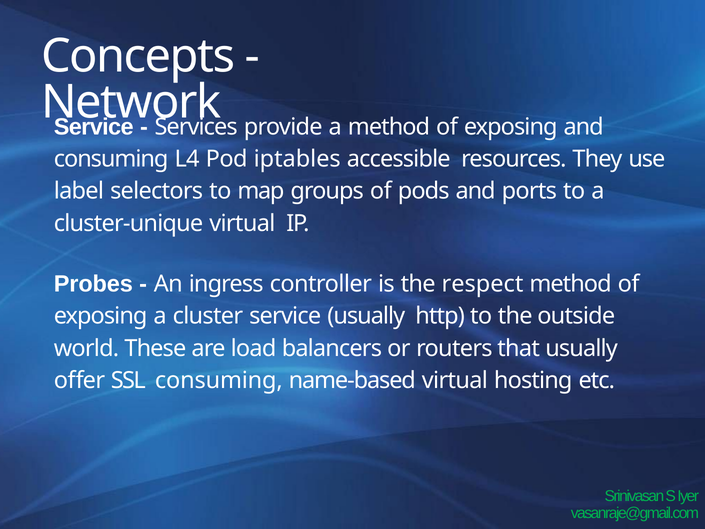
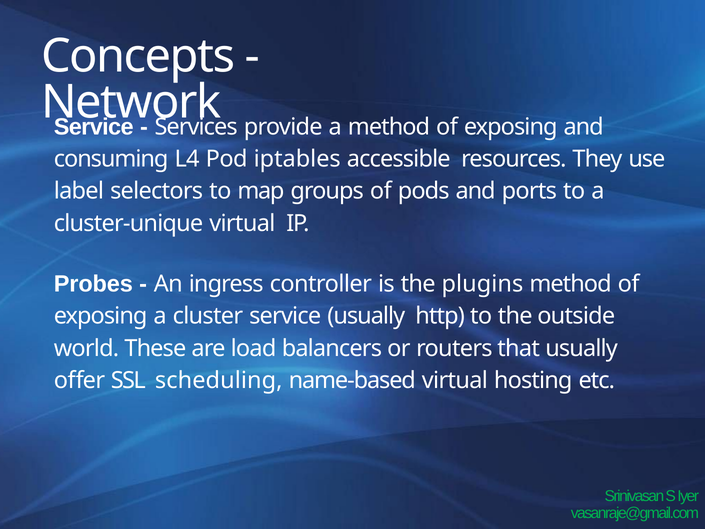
respect: respect -> plugins (482, 284)
SSL consuming: consuming -> scheduling (219, 380)
